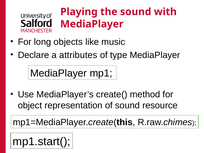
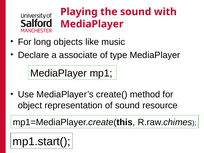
attributes: attributes -> associate (78, 55)
